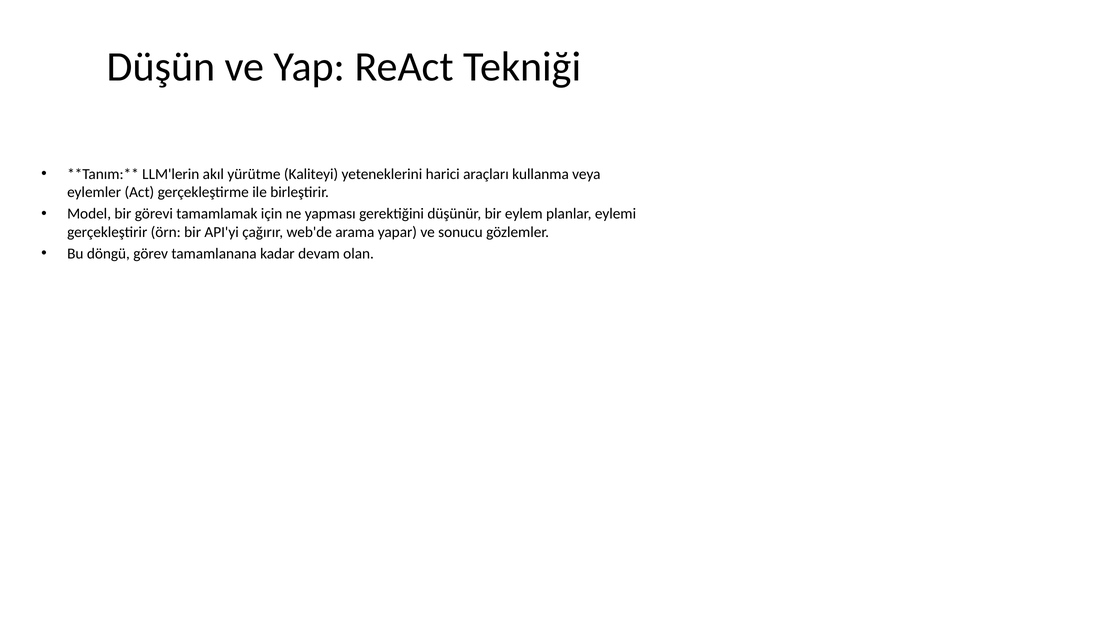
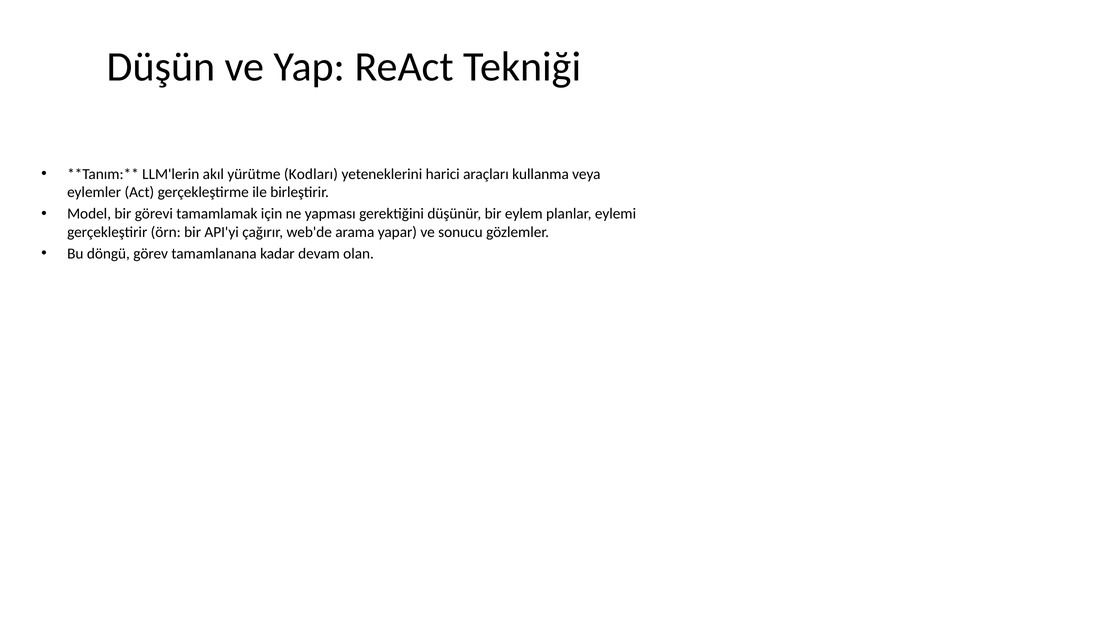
Kaliteyi: Kaliteyi -> Kodları (311, 174)
